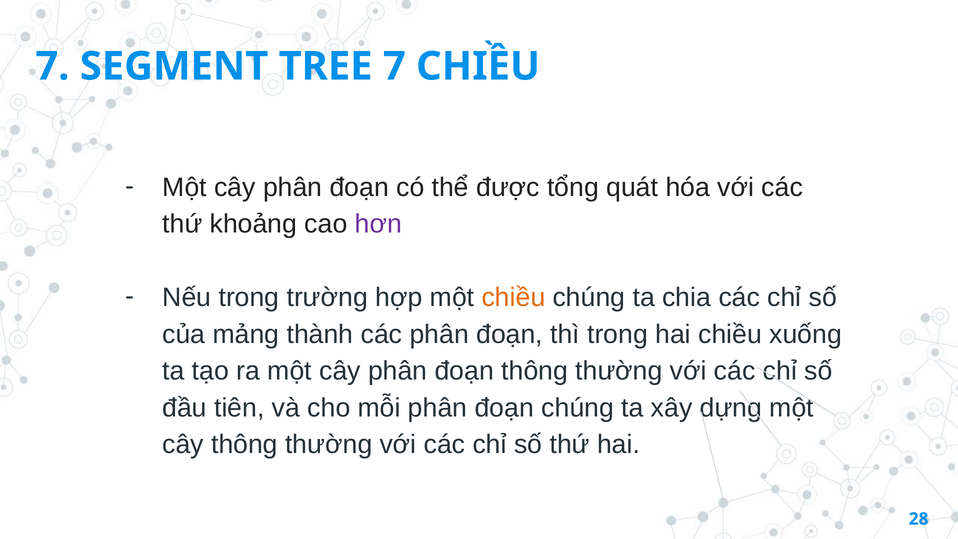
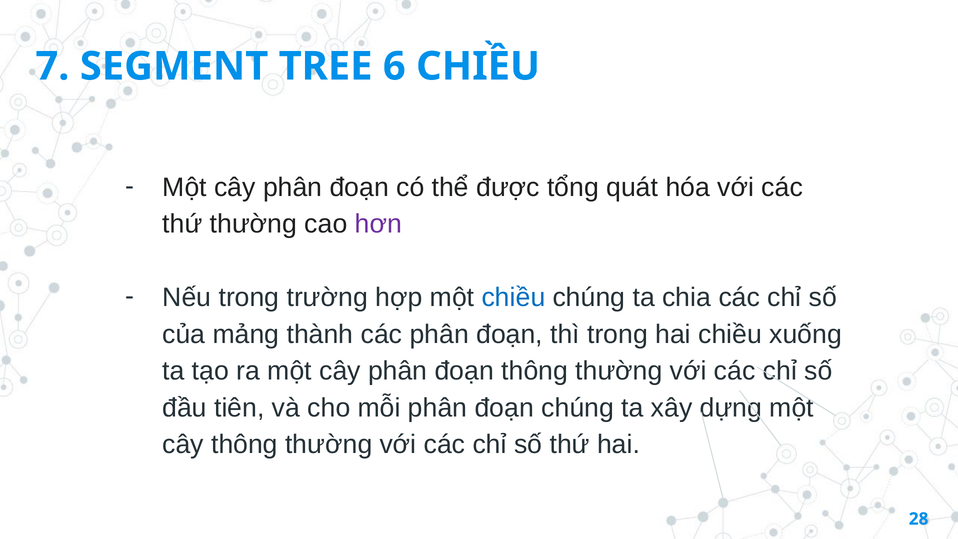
TREE 7: 7 -> 6 (394, 66)
thứ khoảng: khoảng -> thường (253, 224)
chiều colour: orange -> blue (513, 298)
